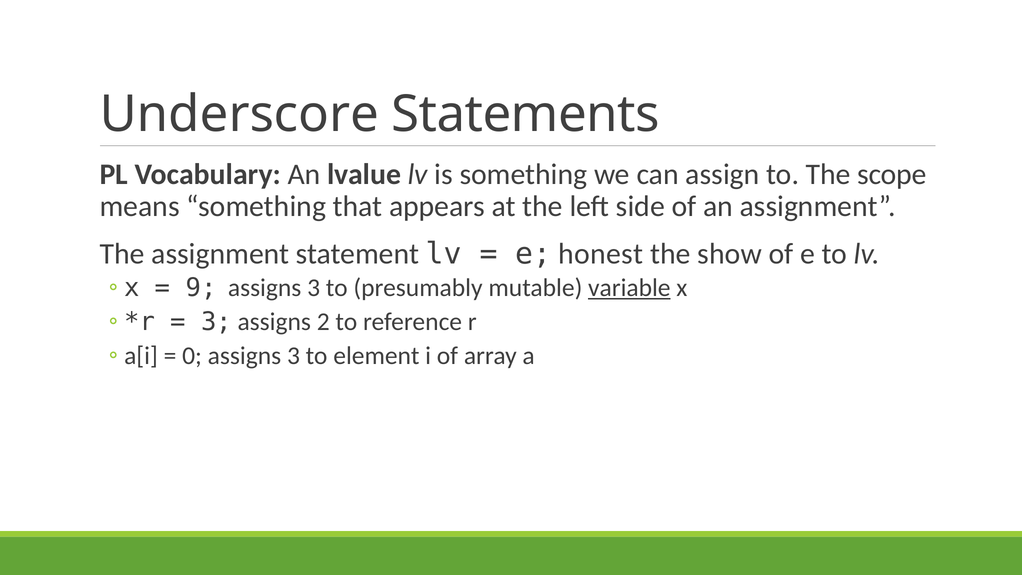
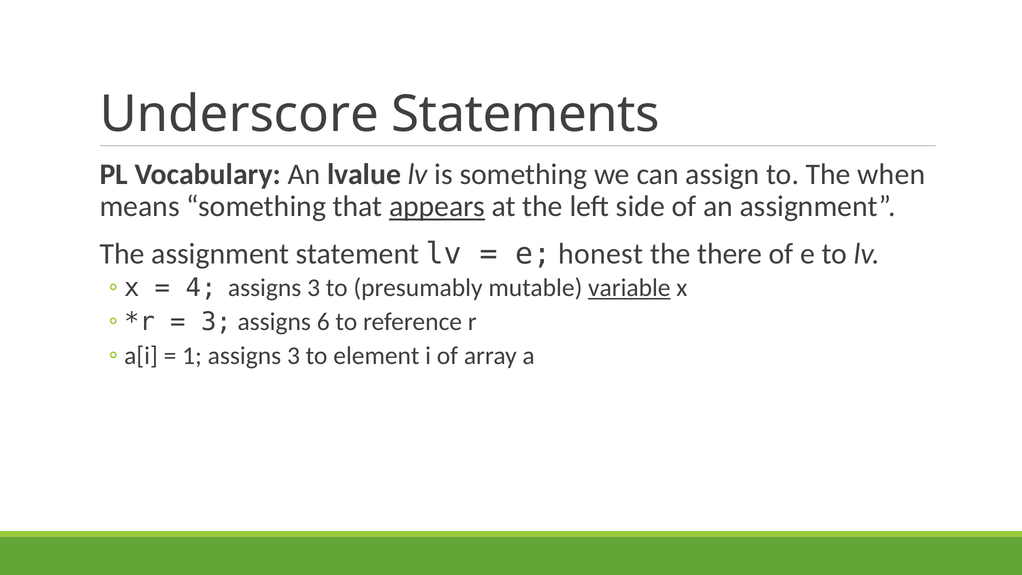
scope: scope -> when (891, 174)
appears underline: none -> present (437, 207)
show: show -> there (730, 254)
9: 9 -> 4 (201, 288)
2: 2 -> 6 (323, 322)
0: 0 -> 1 (192, 356)
